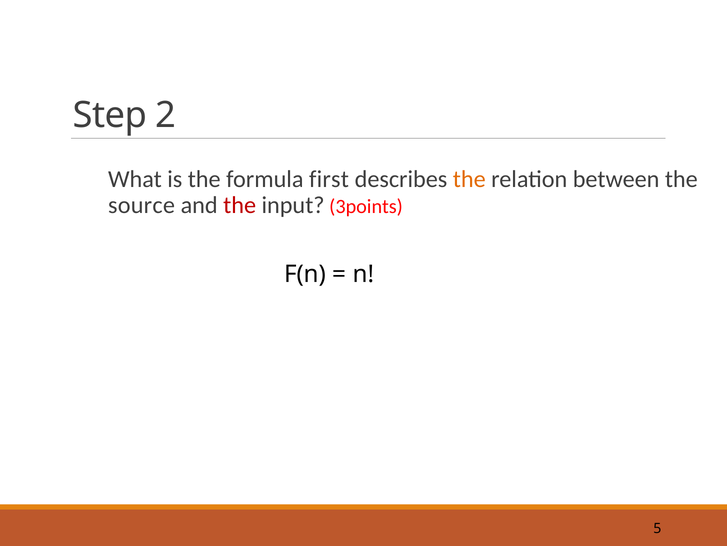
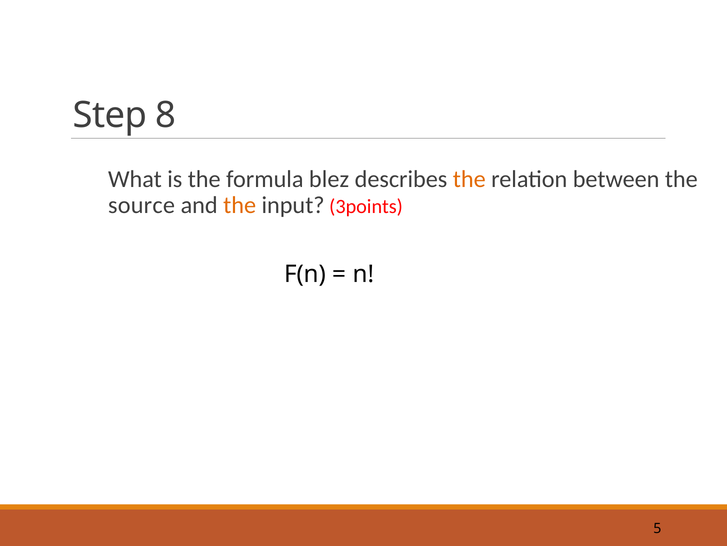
2: 2 -> 8 (166, 115)
first: first -> blez (329, 179)
the colour: red -> orange (240, 205)
